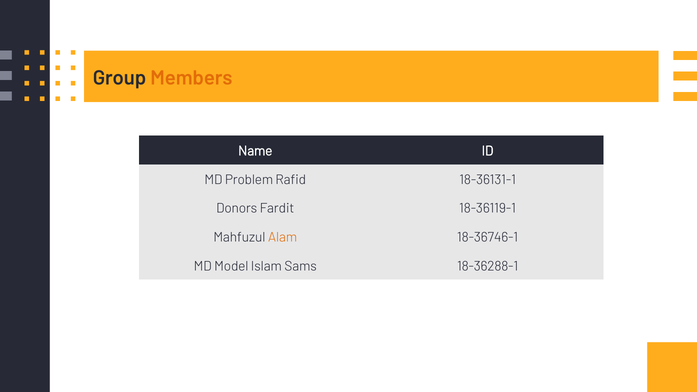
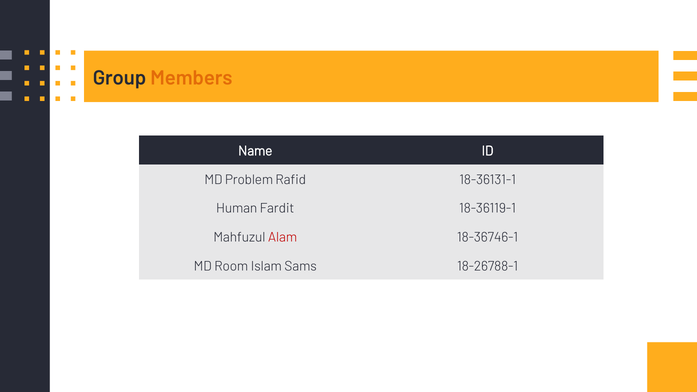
Donors: Donors -> Human (237, 209)
Alam colour: orange -> red (283, 237)
Model: Model -> Room (231, 266)
18-36288-1: 18-36288-1 -> 18-26788-1 (488, 266)
